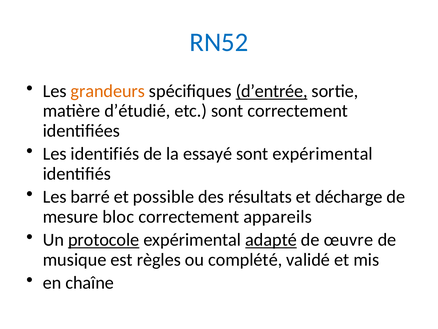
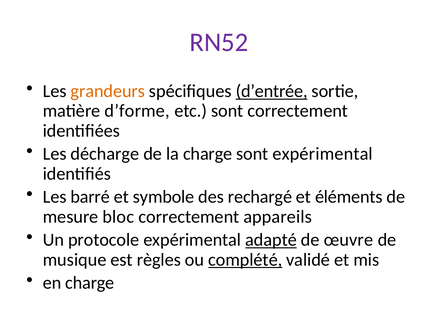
RN52 colour: blue -> purple (219, 42)
d’étudié: d’étudié -> d’forme (137, 111)
Les identifiés: identifiés -> décharge (105, 154)
la essayé: essayé -> charge (208, 154)
possible: possible -> symbole (164, 197)
résultats: résultats -> rechargé (260, 197)
décharge: décharge -> éléments (349, 197)
protocole underline: present -> none (104, 240)
complété underline: none -> present (245, 259)
en chaîne: chaîne -> charge (90, 282)
